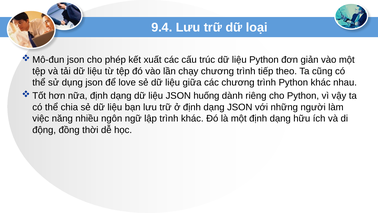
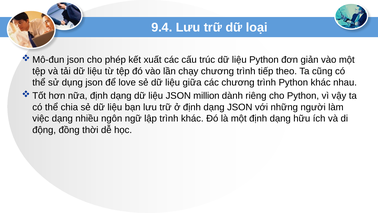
huống: huống -> million (206, 96)
việc năng: năng -> dạng (62, 118)
